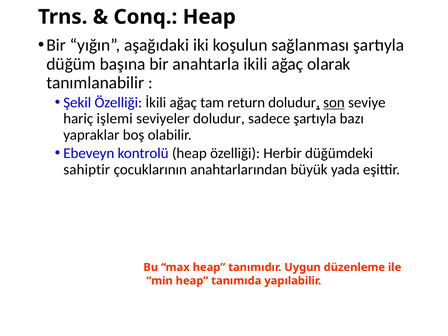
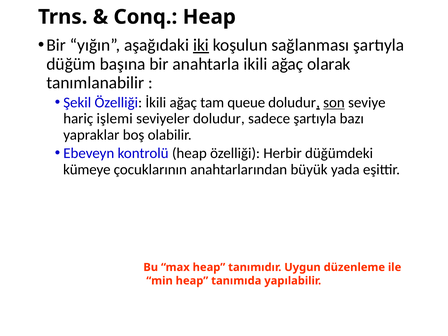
iki underline: none -> present (201, 45)
return: return -> queue (246, 103)
sahiptir: sahiptir -> kümeye (87, 169)
